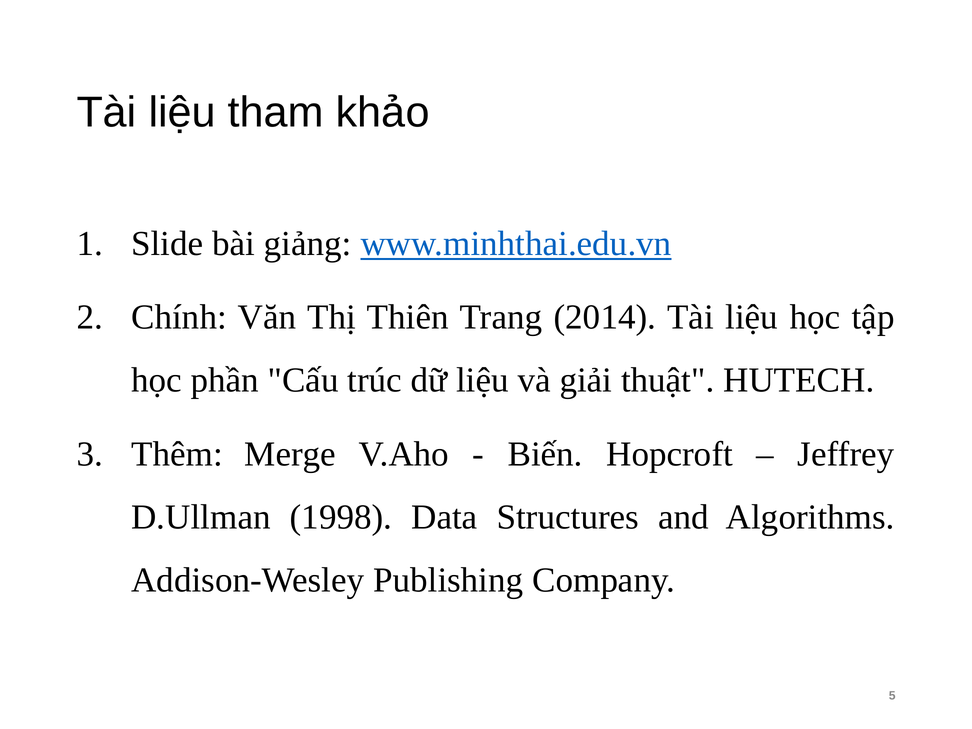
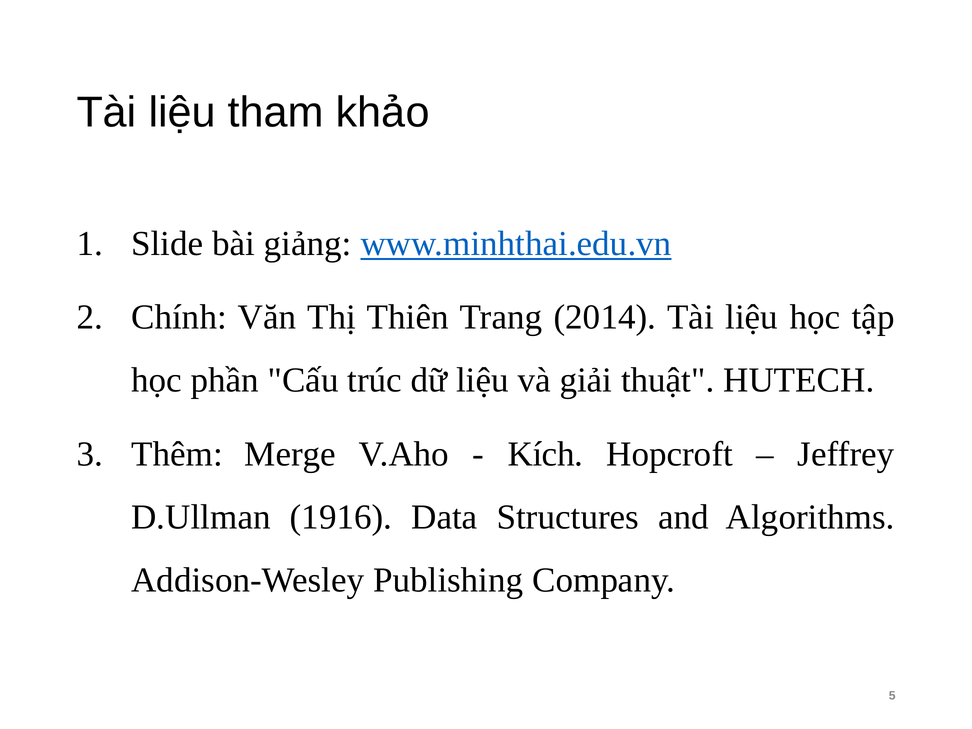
Biến: Biến -> Kích (545, 454)
1998: 1998 -> 1916 (341, 517)
